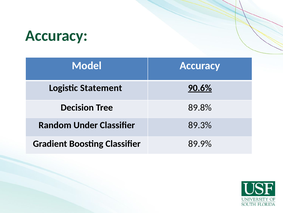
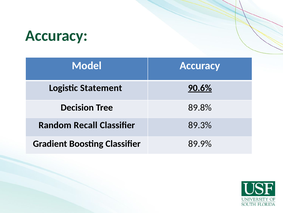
Under: Under -> Recall (86, 125)
